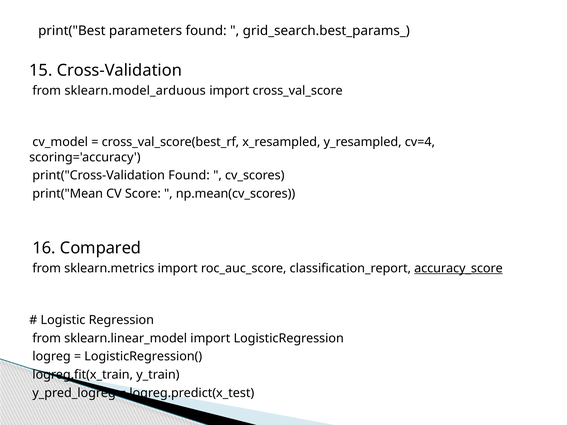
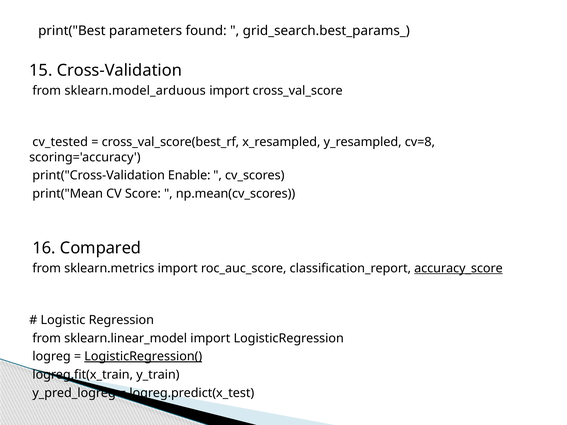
cv_model: cv_model -> cv_tested (60, 142)
cv=4: cv=4 -> cv=8 (420, 142)
print("Cross-Validation Found: Found -> Enable (189, 176)
LogisticRegression( underline: none -> present (143, 357)
